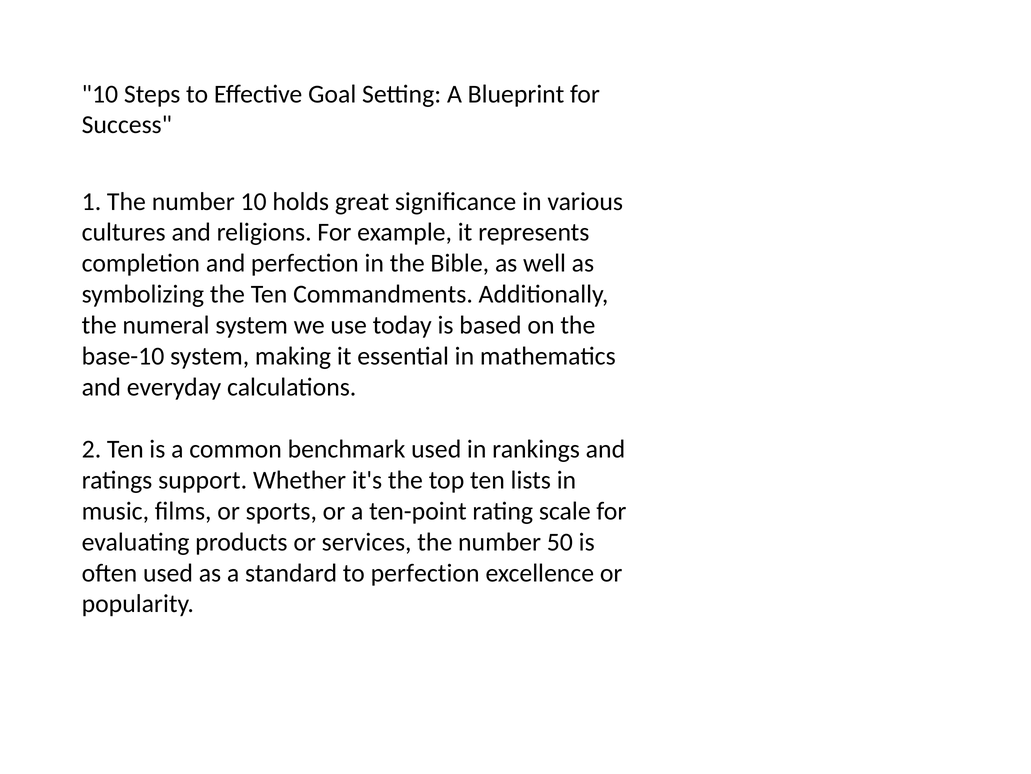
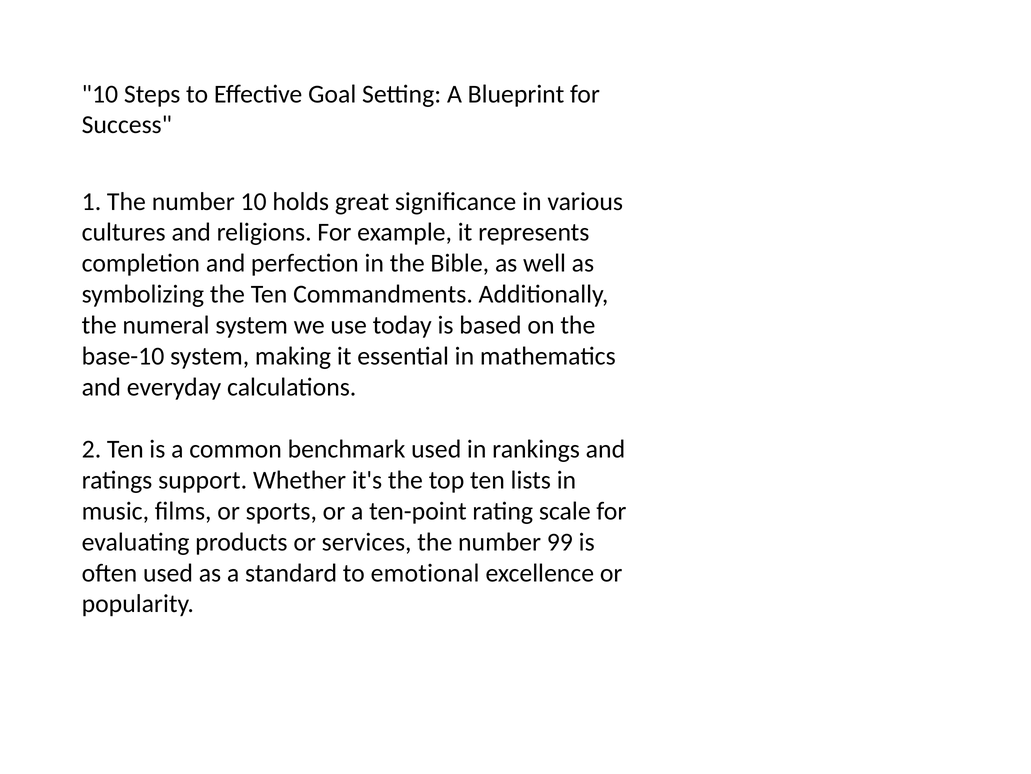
50: 50 -> 99 (560, 542)
to perfection: perfection -> emotional (425, 572)
